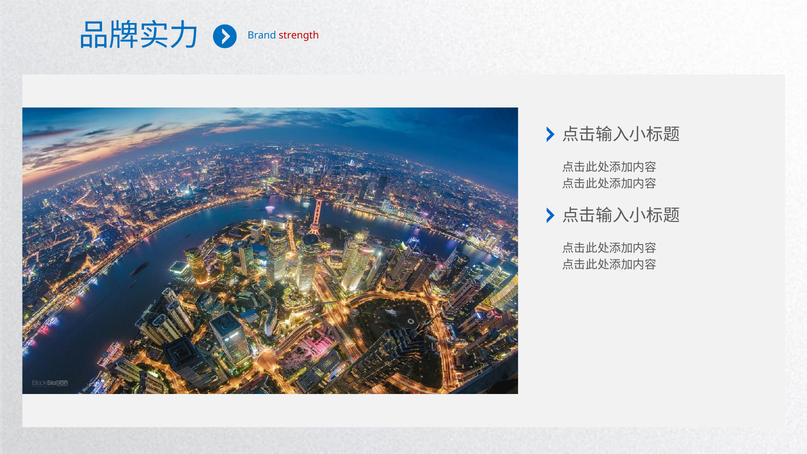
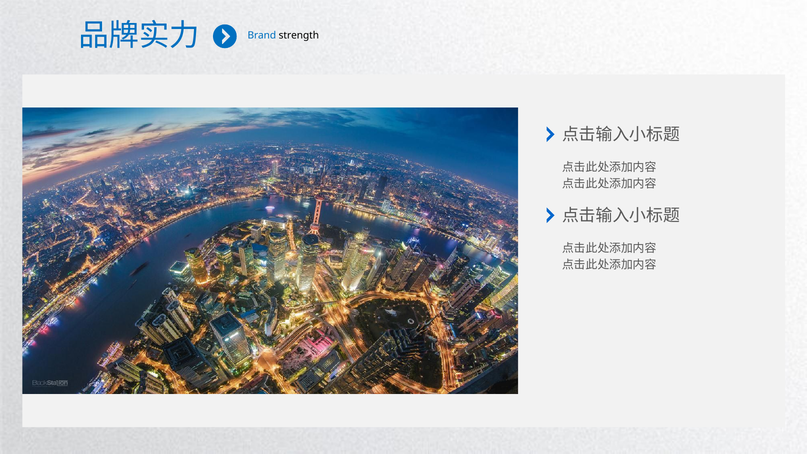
strength colour: red -> black (299, 35)
